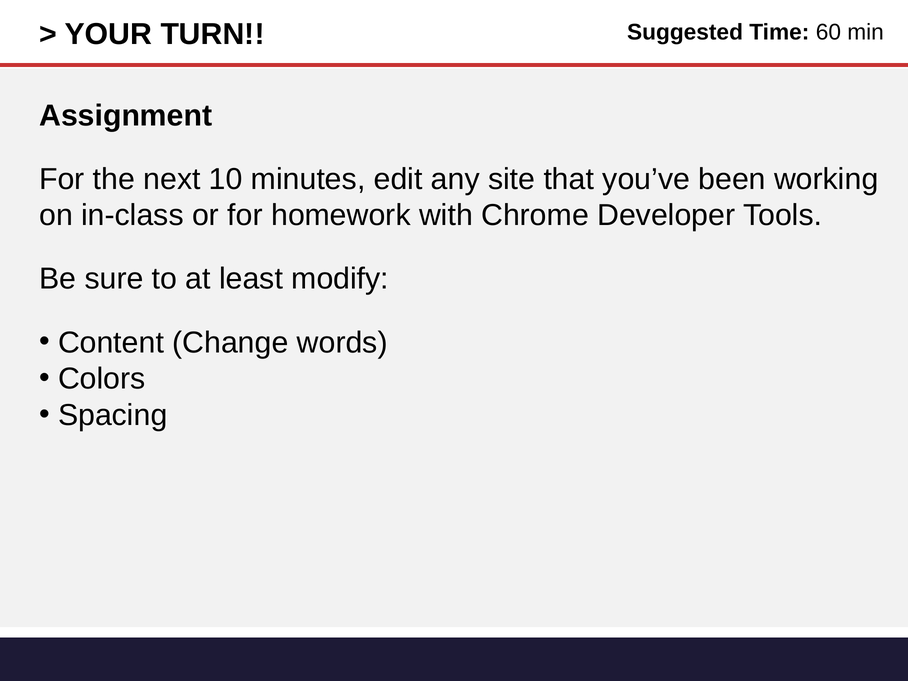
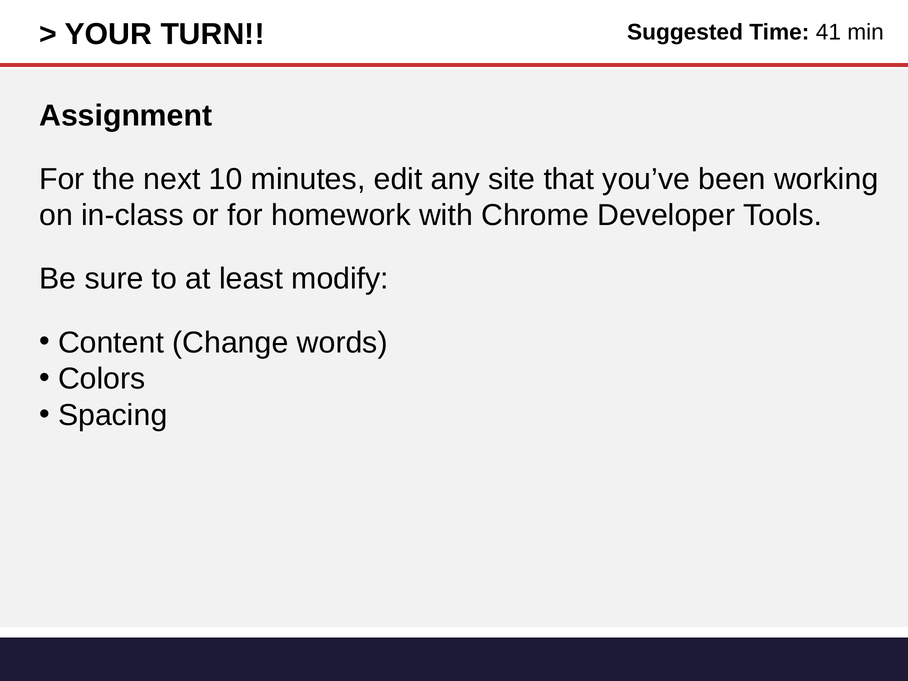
60: 60 -> 41 (828, 32)
